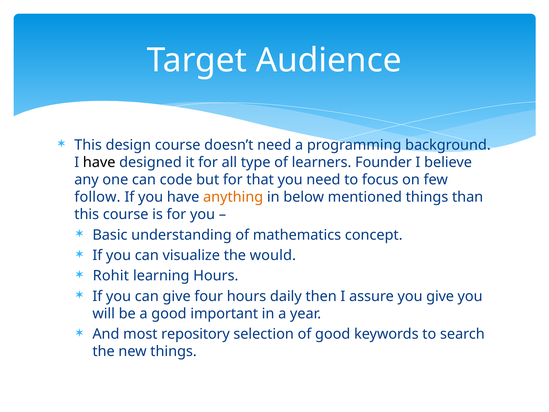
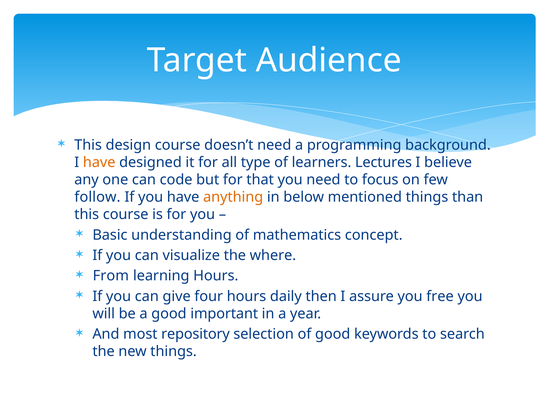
have colour: black -> orange (99, 162)
Founder: Founder -> Lectures (384, 162)
would: would -> where (273, 255)
Rohit: Rohit -> From (111, 276)
you give: give -> free (440, 296)
